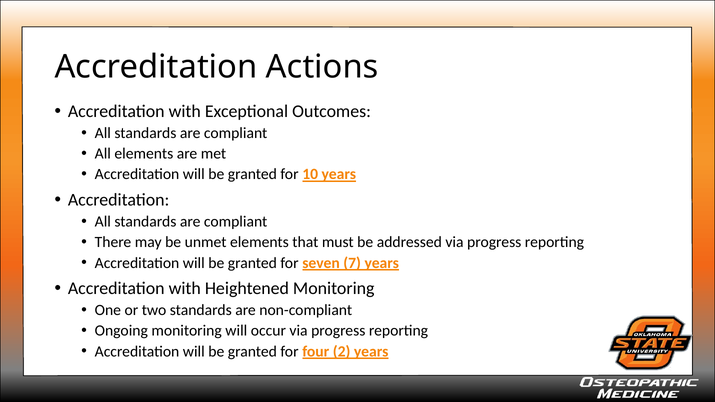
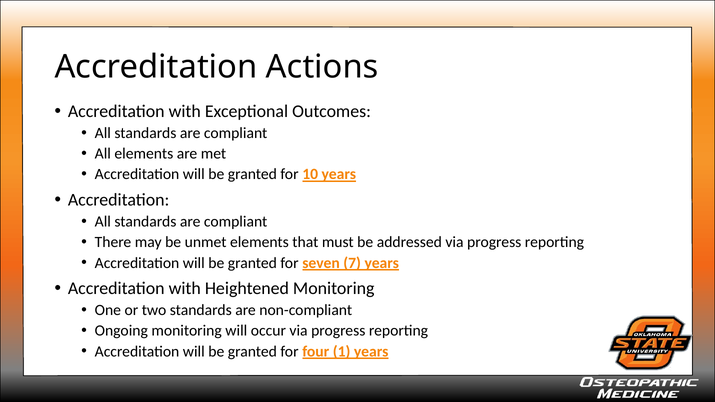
2: 2 -> 1 (342, 352)
